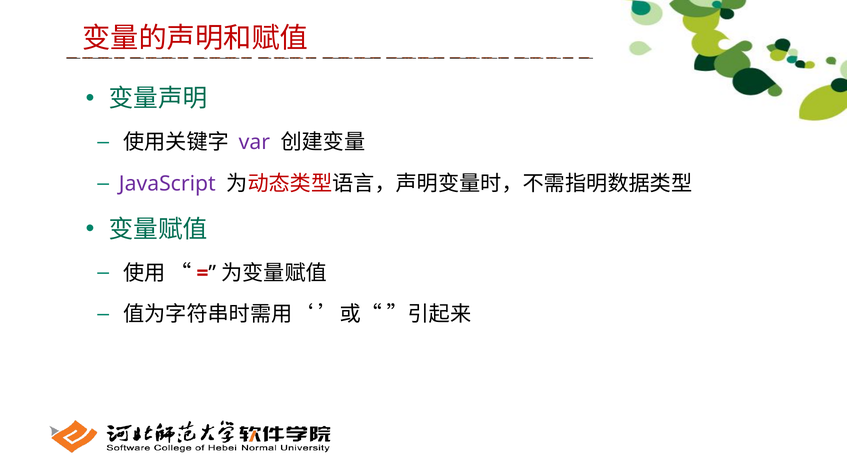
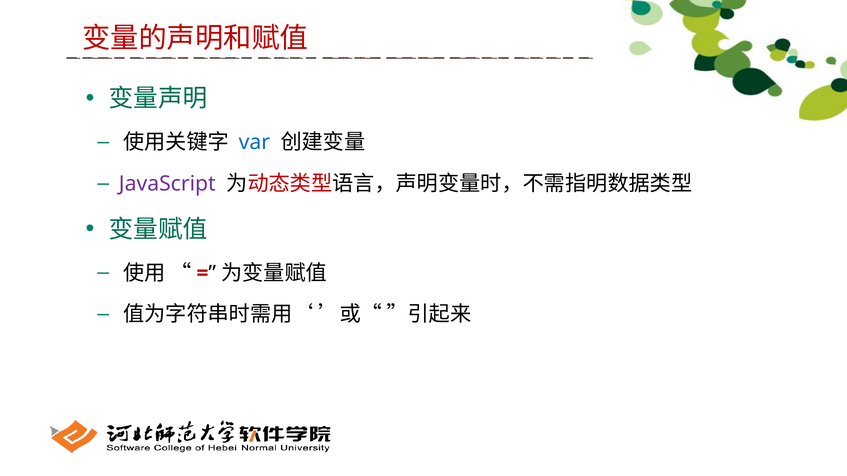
var colour: purple -> blue (254, 143)
